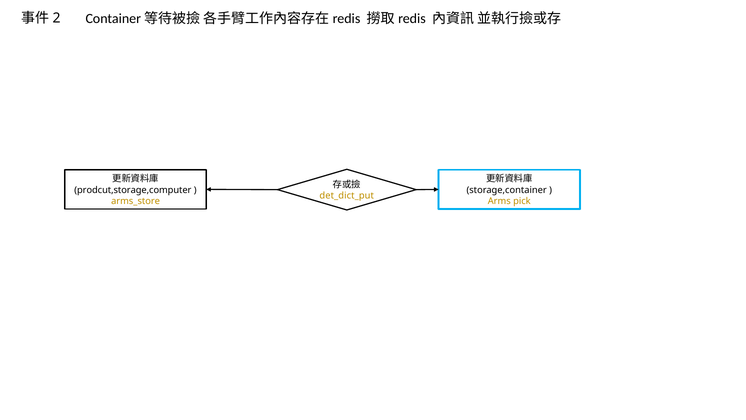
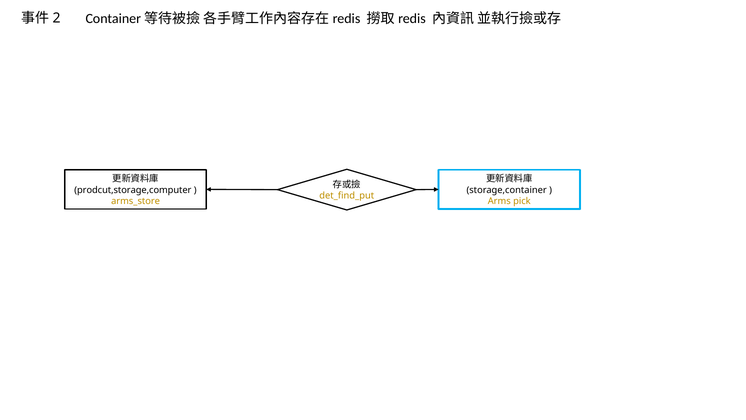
det_dict_put: det_dict_put -> det_find_put (347, 196)
